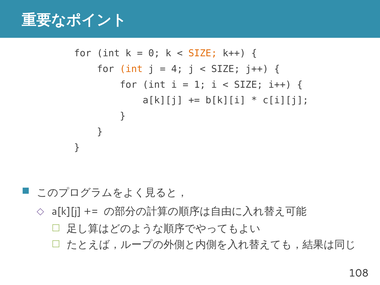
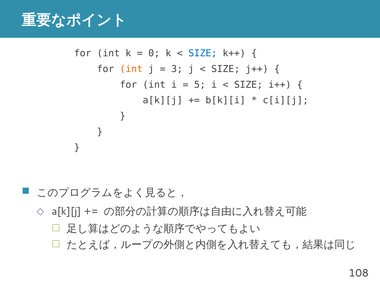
SIZE colour: orange -> blue (203, 53)
4: 4 -> 3 (177, 69)
1: 1 -> 5 (200, 85)
